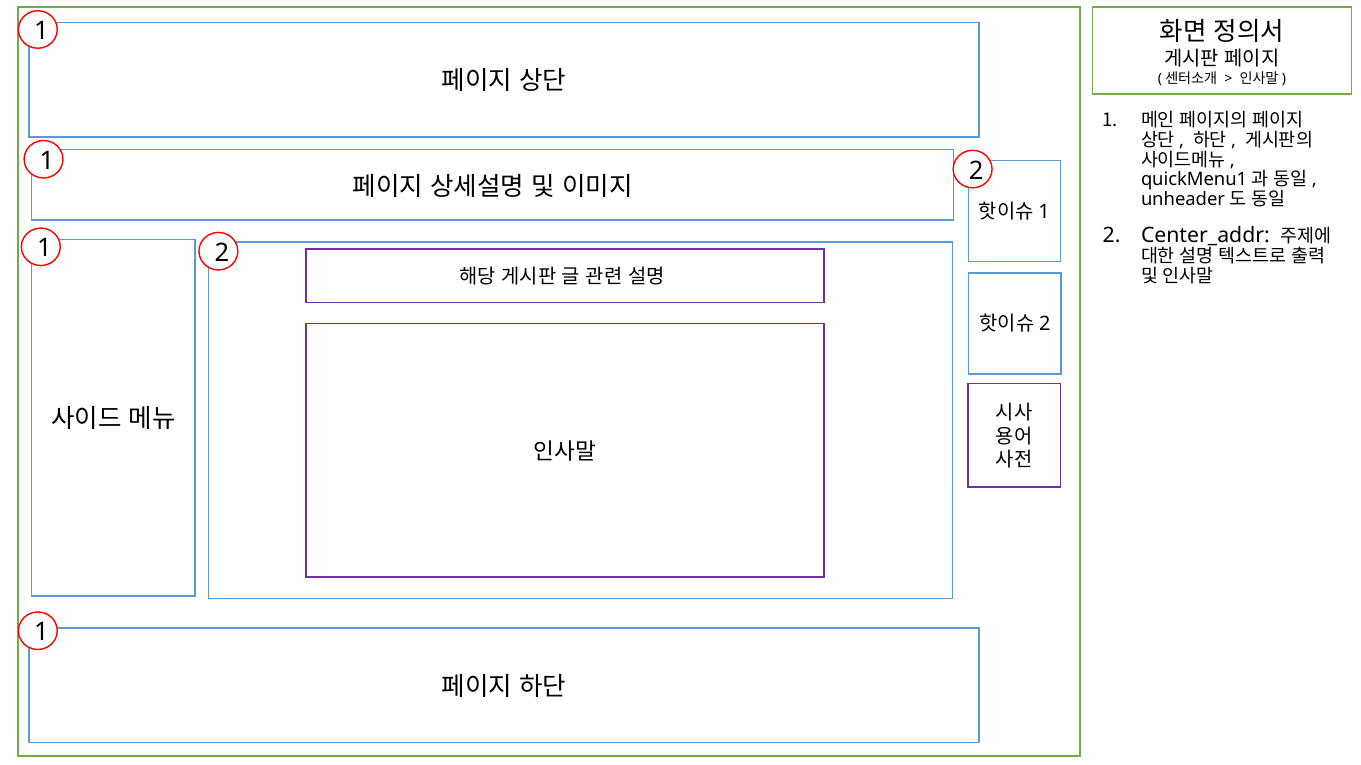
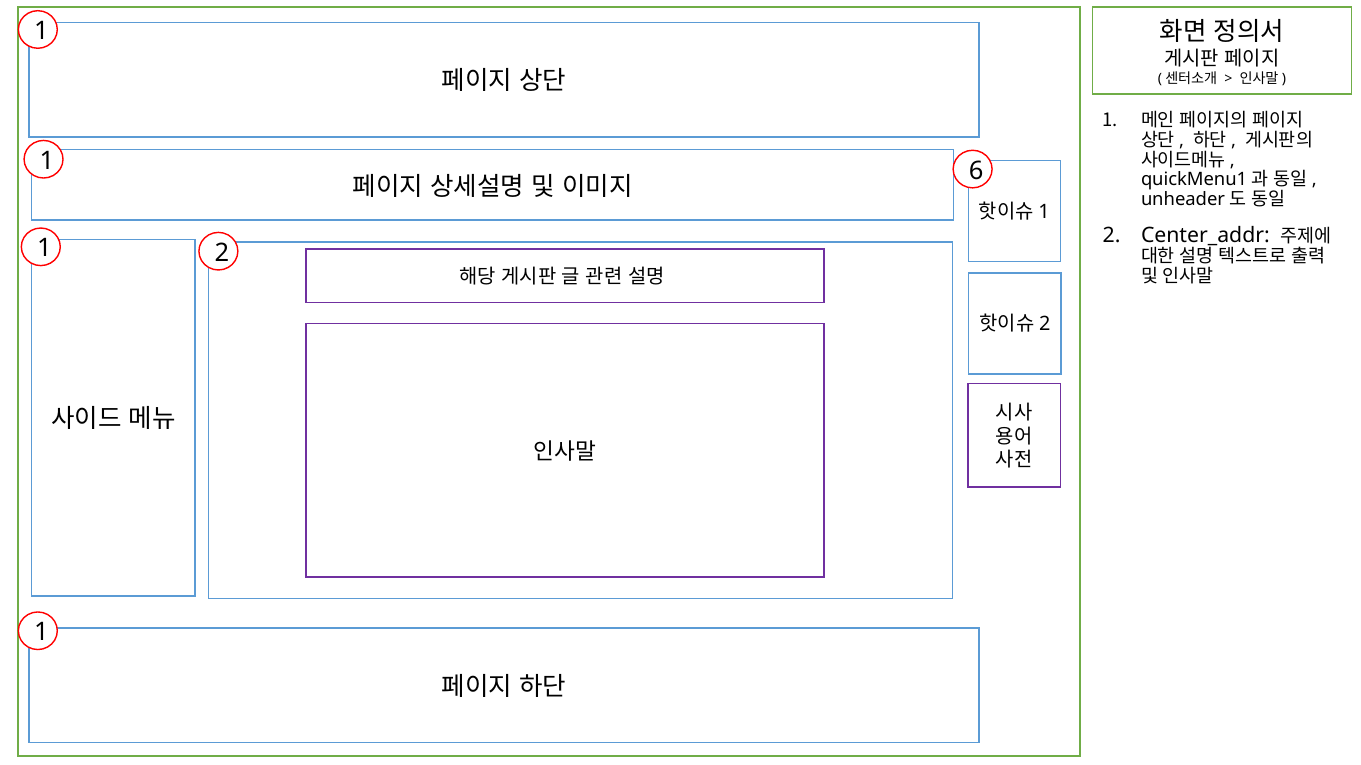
2: 2 -> 6 (976, 171)
